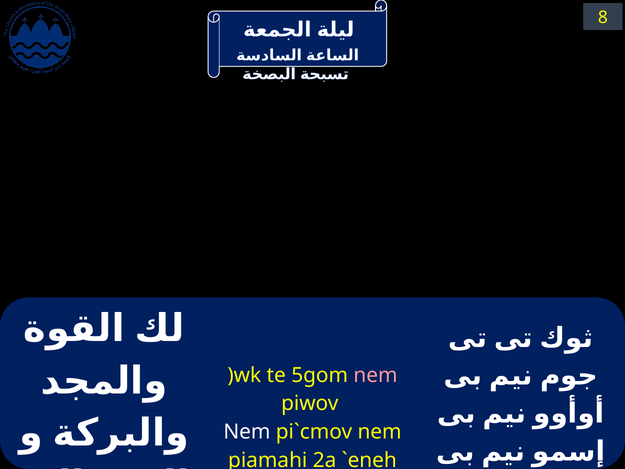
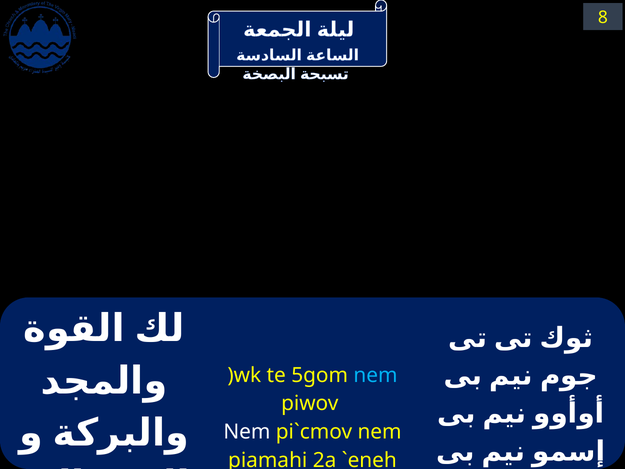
nem colour: pink -> light blue (375, 375)
